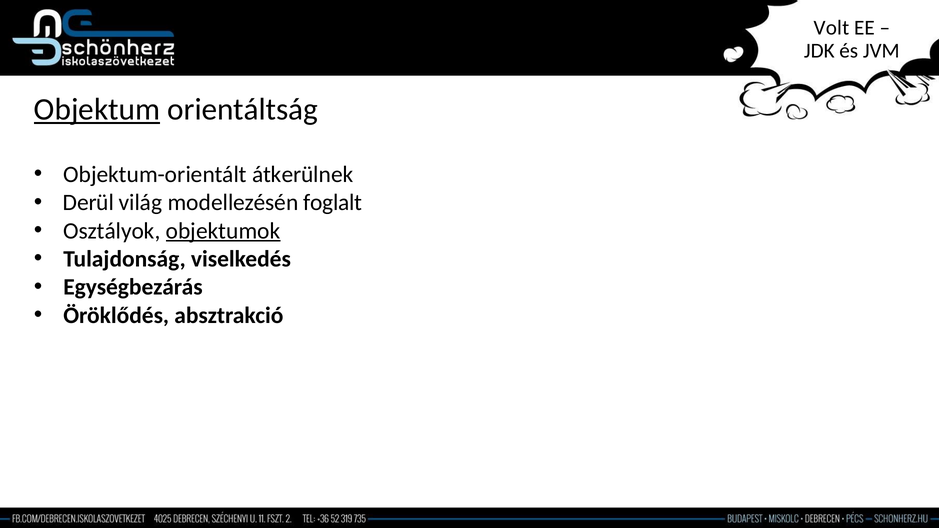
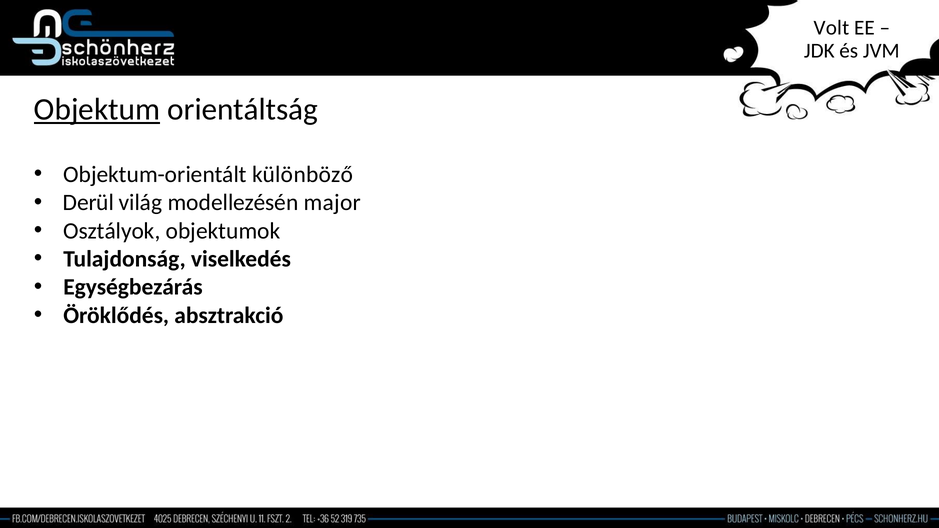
átkerülnek: átkerülnek -> különböző (303, 175)
foglalt: foglalt -> major (333, 203)
objektumok underline: present -> none (223, 231)
